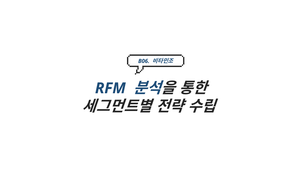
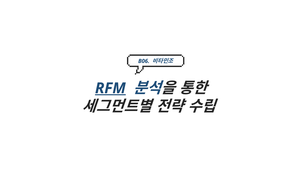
RFM underline: none -> present (110, 88)
